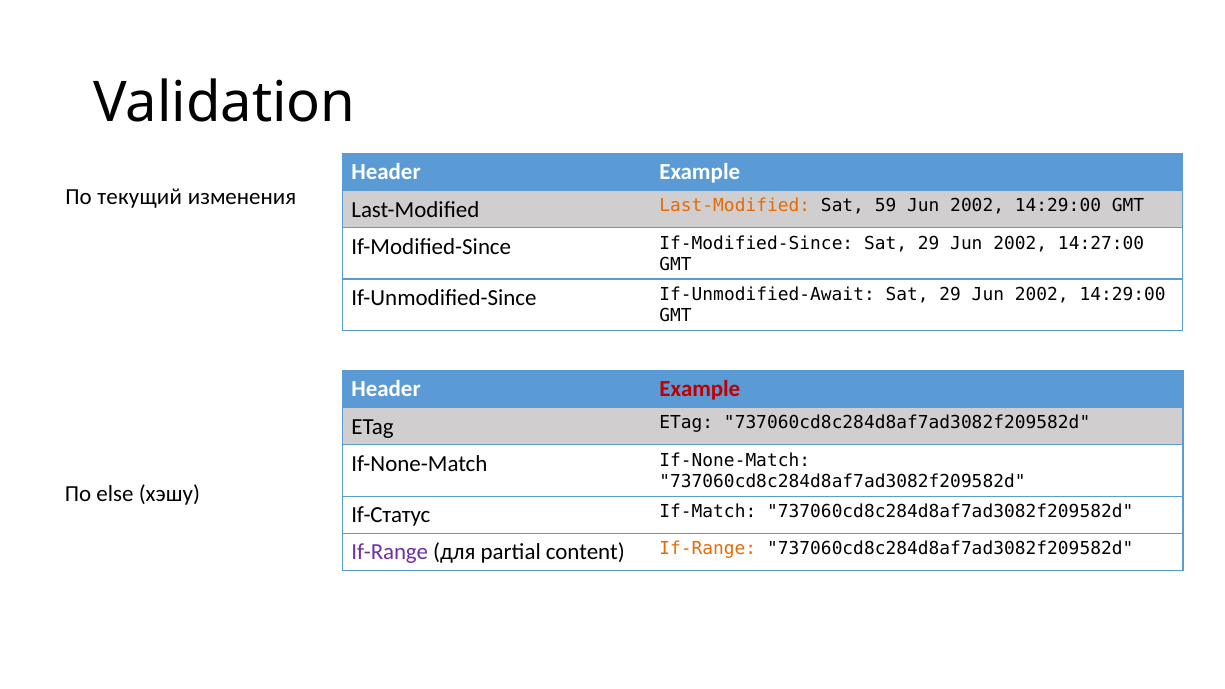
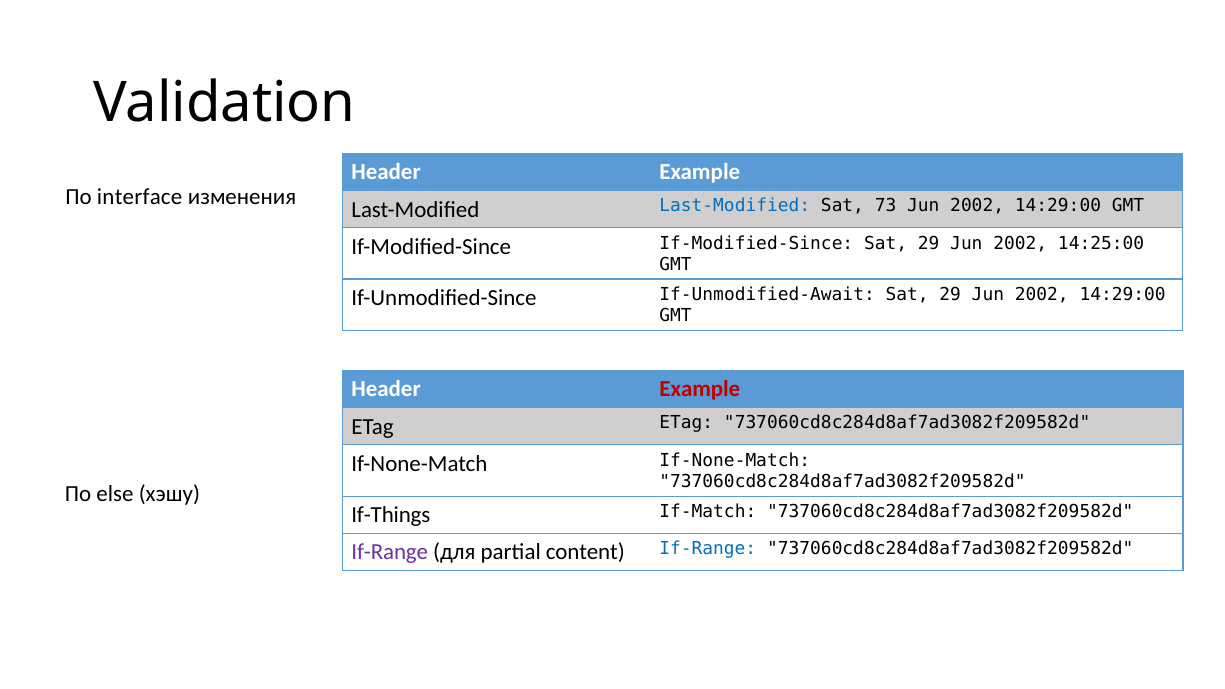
текущий: текущий -> interface (140, 197)
Last-Modified colour: orange -> blue (735, 206)
59: 59 -> 73 (886, 206)
14:27:00: 14:27:00 -> 14:25:00 (1101, 243)
If-Статус: If-Статус -> If-Things (391, 515)
If-Range colour: orange -> blue (708, 549)
